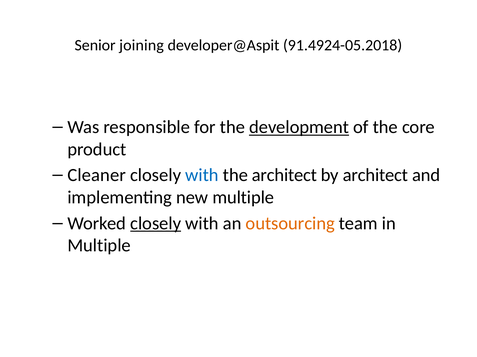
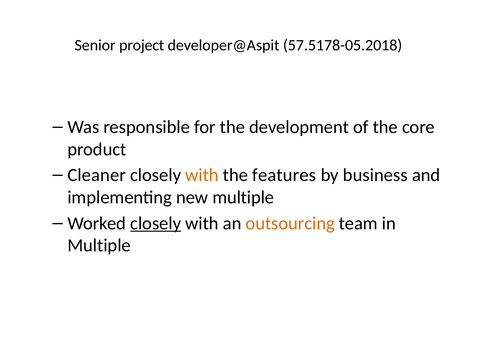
joining: joining -> project (142, 45)
91.4924-05.2018: 91.4924-05.2018 -> 57.5178-05.2018 (343, 45)
development underline: present -> none (299, 127)
with colour: blue -> orange (202, 176)
the architect: architect -> features (284, 176)
by architect: architect -> business (375, 176)
